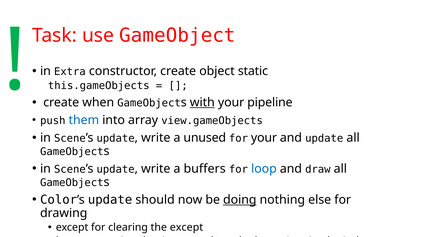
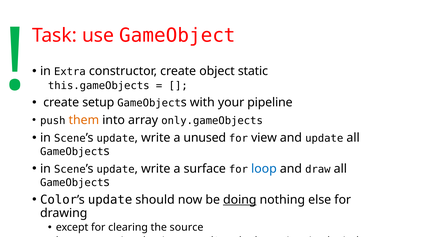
when: when -> setup (98, 103)
with underline: present -> none (202, 103)
them colour: blue -> orange (84, 120)
view.gameObjects: view.gameObjects -> only.gameObjects (212, 121)
for your: your -> view (264, 138)
buffers: buffers -> surface (205, 169)
the except: except -> source (186, 228)
